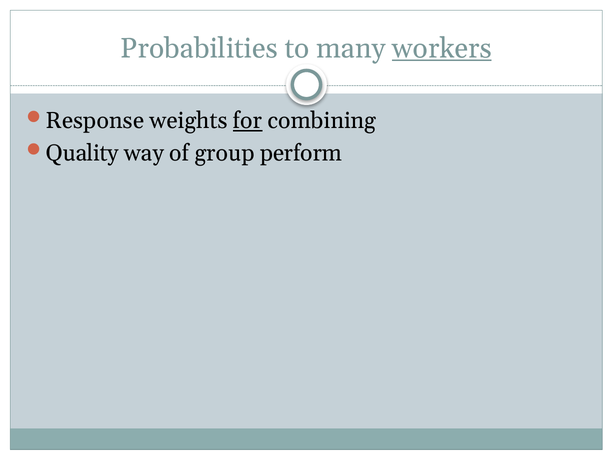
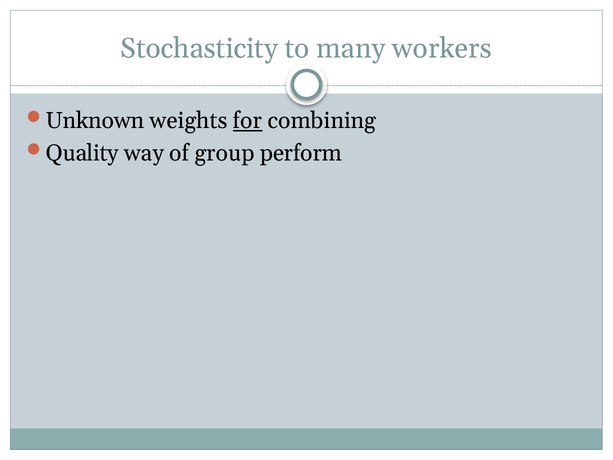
Probabilities: Probabilities -> Stochasticity (199, 48)
workers underline: present -> none (442, 48)
Response: Response -> Unknown (95, 121)
